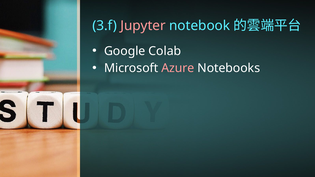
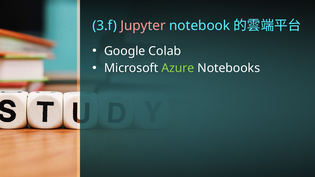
Azure colour: pink -> light green (178, 68)
